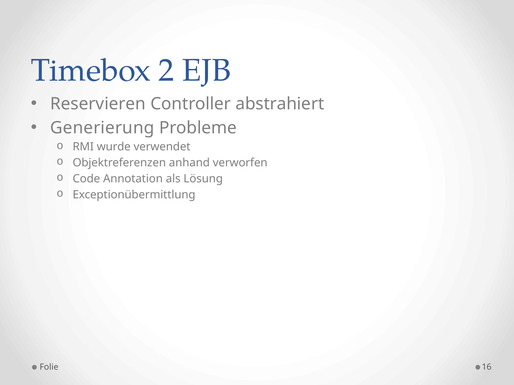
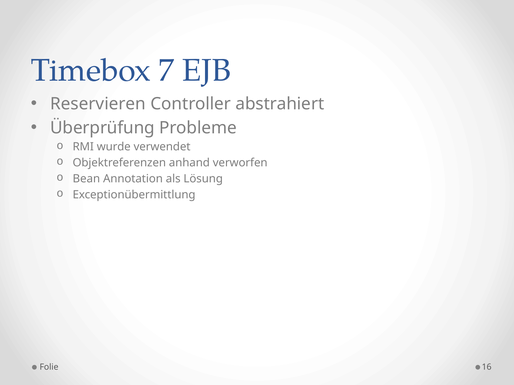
2: 2 -> 7 (167, 71)
Generierung: Generierung -> Überprüfung (102, 128)
Code: Code -> Bean (86, 179)
